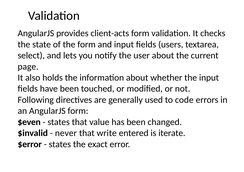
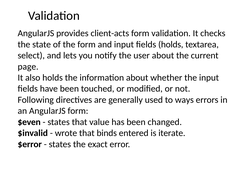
fields users: users -> holds (171, 45)
code: code -> ways (184, 100)
never: never -> wrote (66, 134)
write: write -> binds (107, 134)
